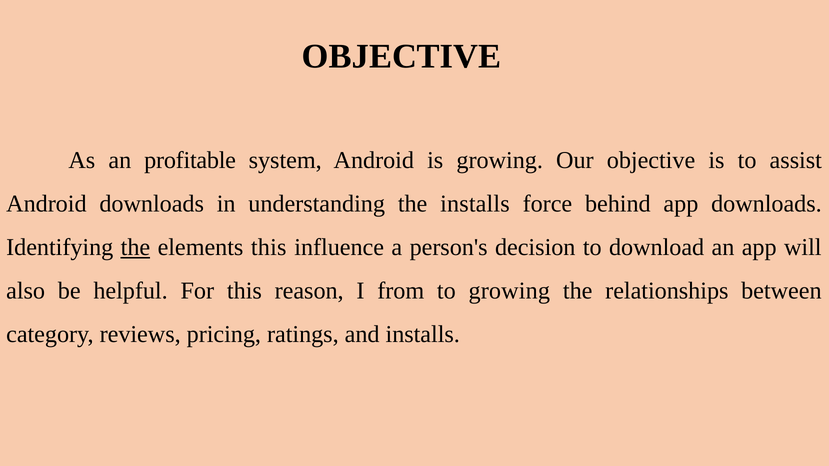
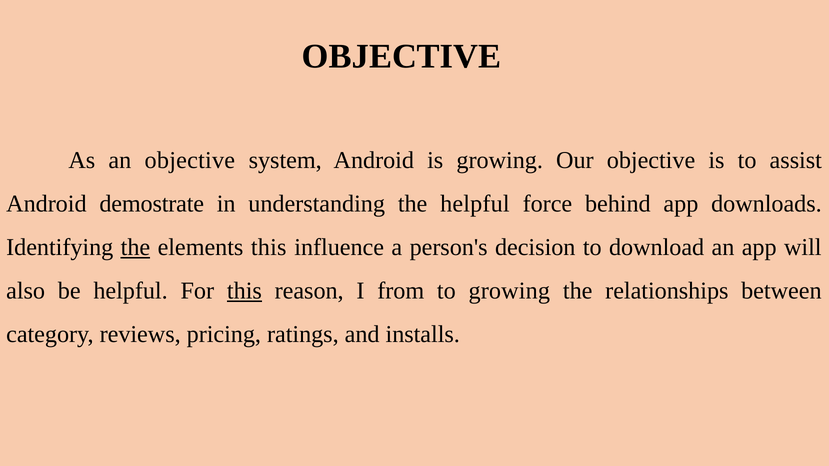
an profitable: profitable -> objective (190, 161)
Android downloads: downloads -> demostrate (152, 204)
the installs: installs -> helpful (475, 204)
this underline: none -> present (244, 291)
